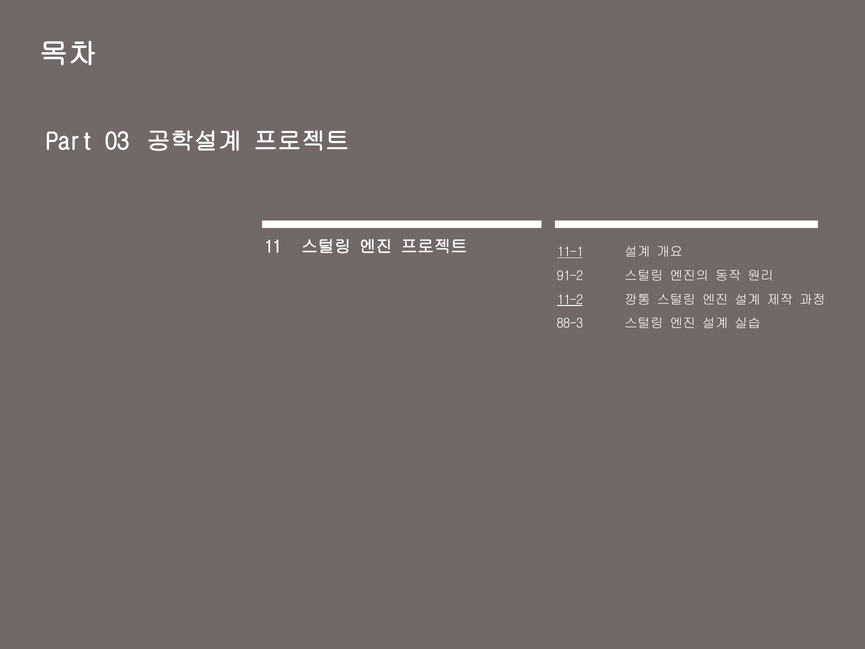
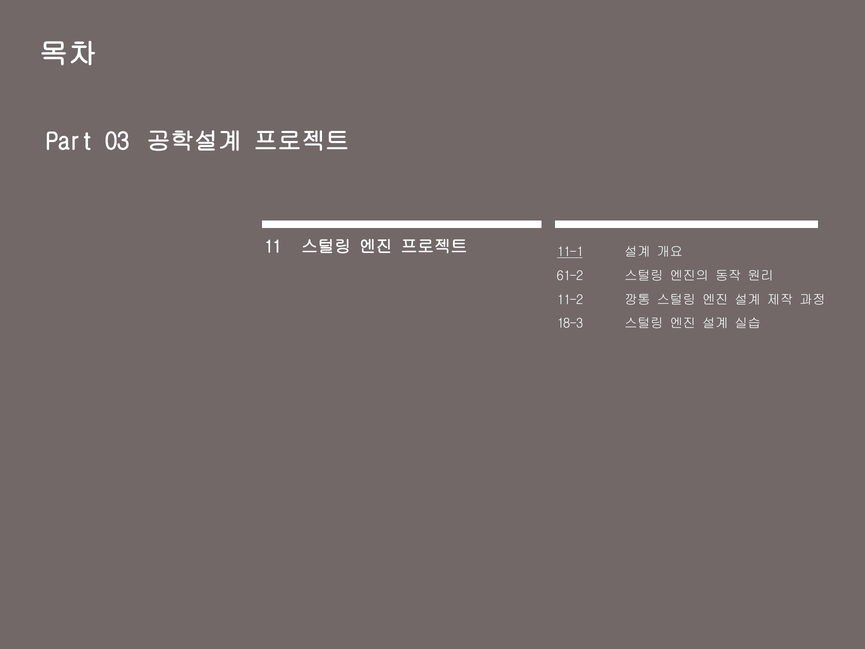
91-2: 91-2 -> 61-2 (570, 276)
11-2 underline: present -> none (570, 300)
88-3: 88-3 -> 18-3 (570, 323)
